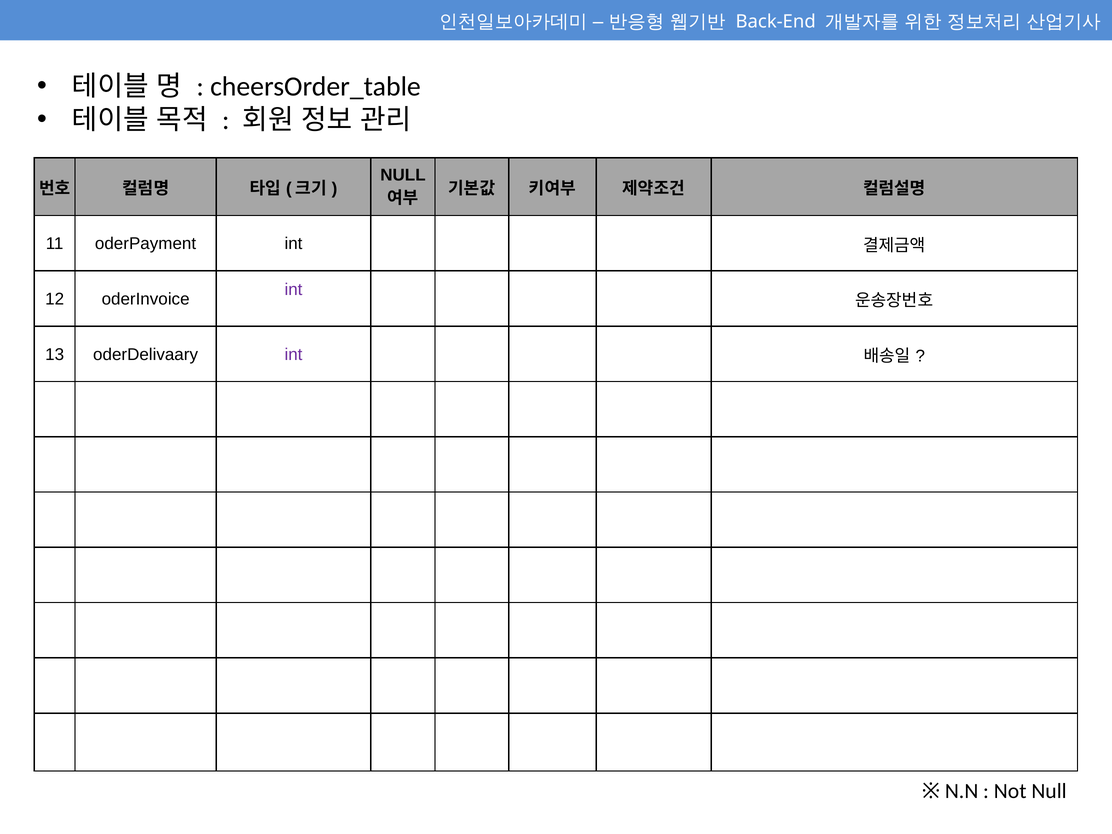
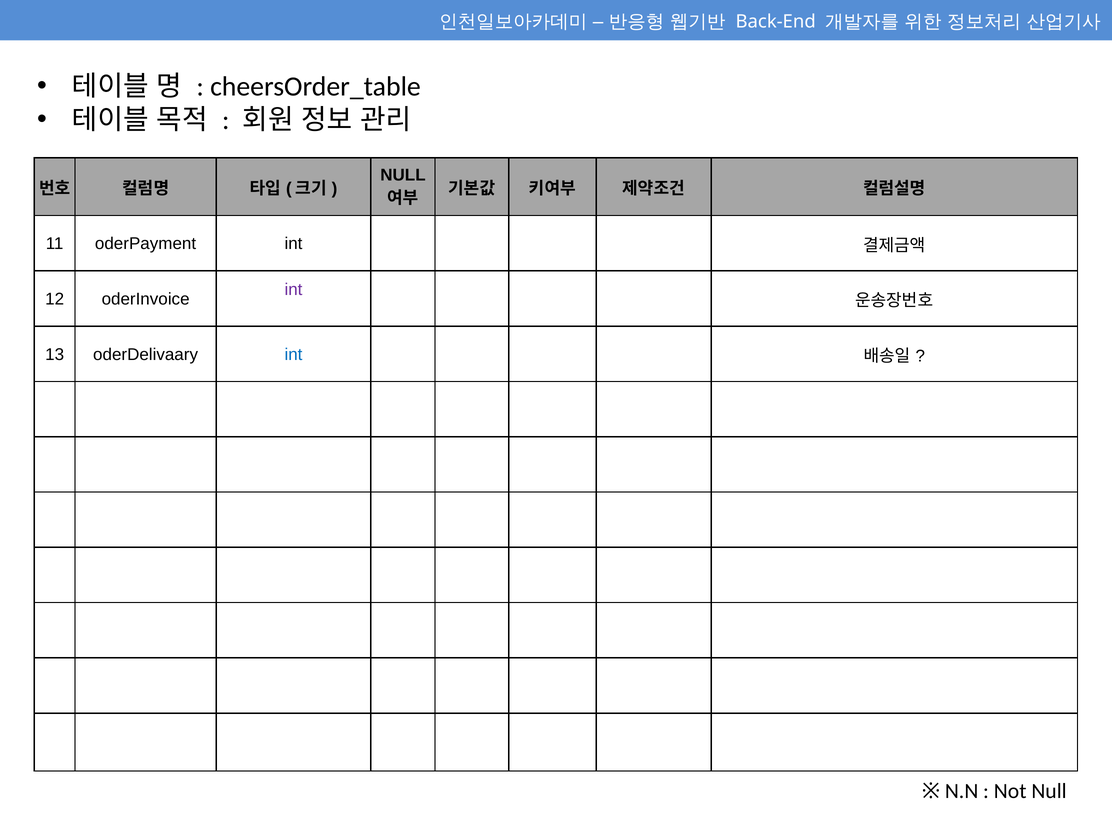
int colour: purple -> blue (294, 354)
